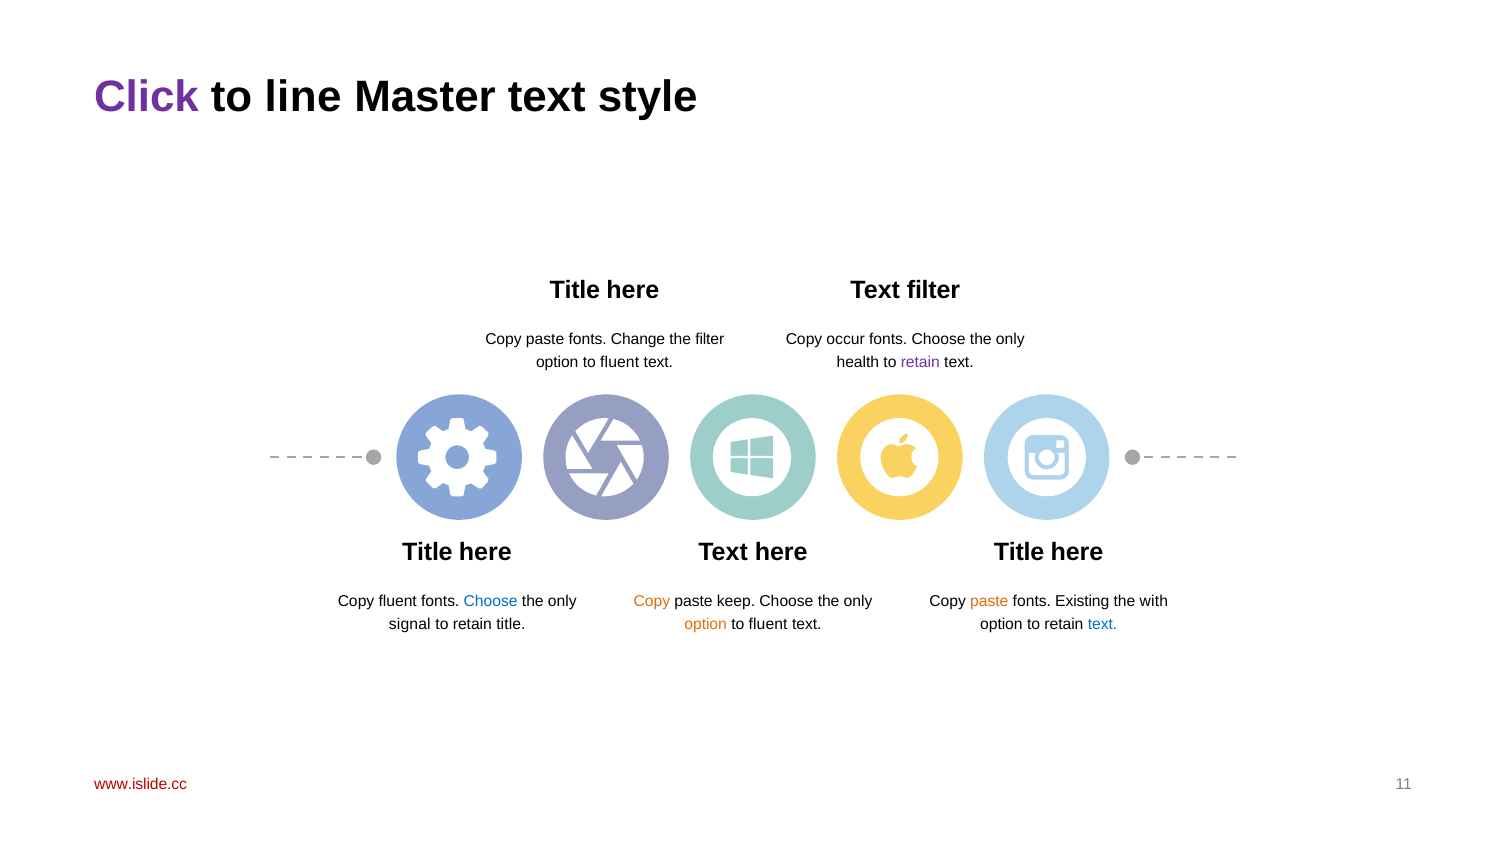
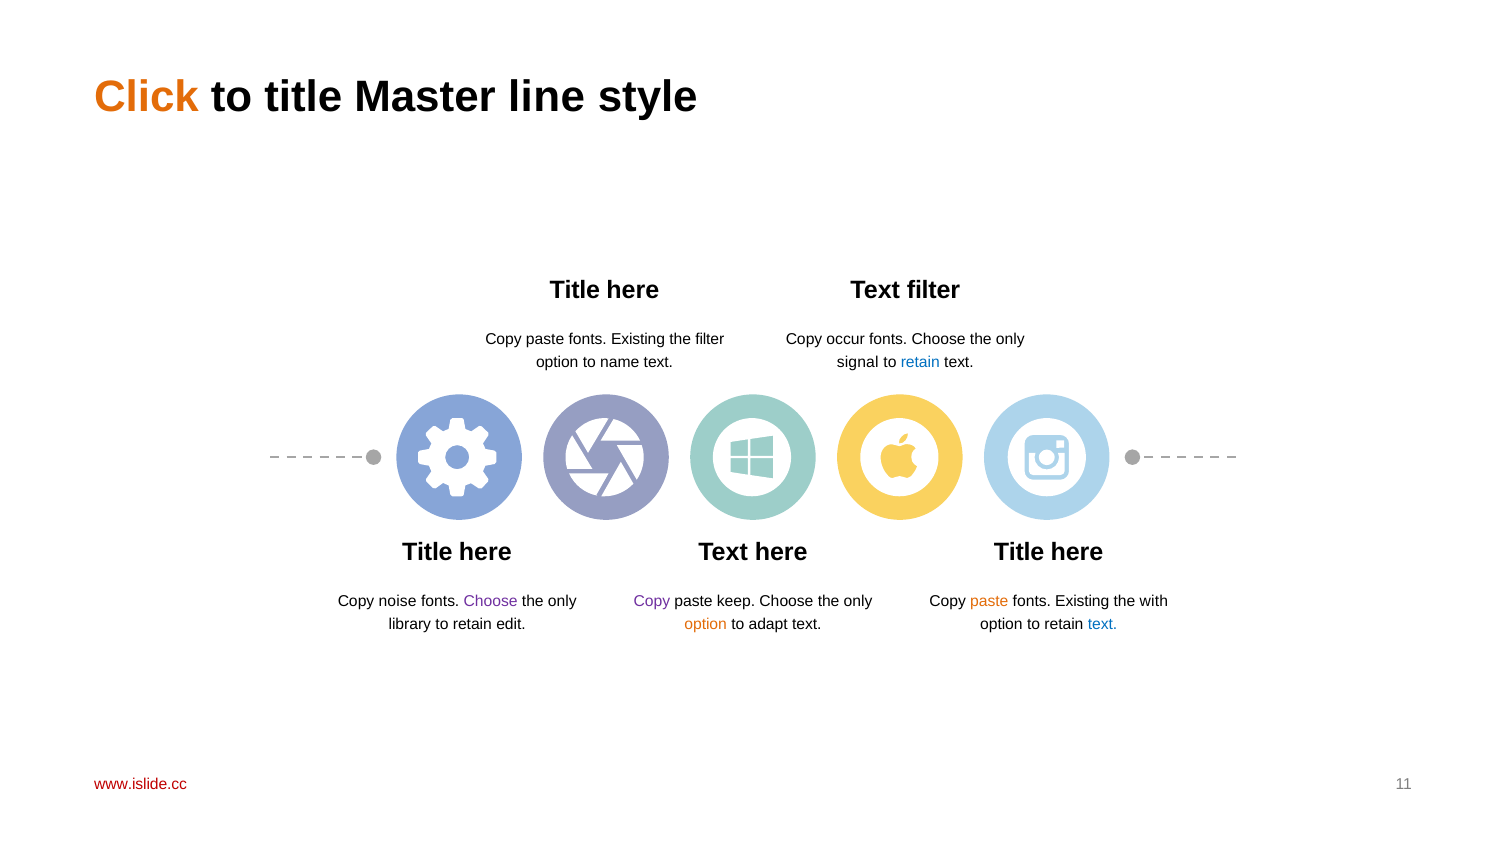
Click colour: purple -> orange (146, 97)
to line: line -> title (303, 97)
Master text: text -> line (547, 97)
Change: Change -> Existing (638, 340)
fluent: fluent -> name (620, 362)
health: health -> signal (858, 362)
retain colour: purple -> blue (920, 362)
Copy fluent: fluent -> noise (398, 602)
Choose colour: blue -> purple (491, 602)
Copy colour: orange -> purple (652, 602)
signal: signal -> library (410, 624)
retain title: title -> edit (511, 624)
fluent: fluent -> adapt (768, 624)
